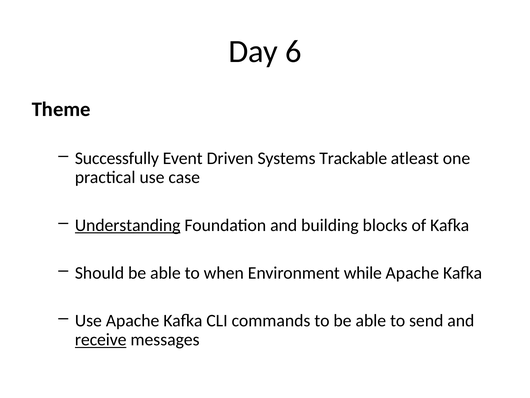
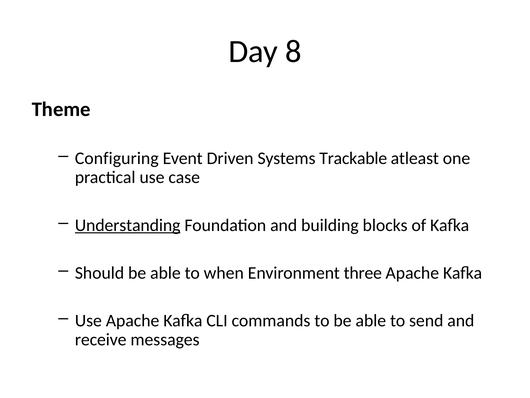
6: 6 -> 8 (293, 51)
Successfully: Successfully -> Configuring (117, 158)
while: while -> three (363, 273)
receive underline: present -> none (101, 339)
